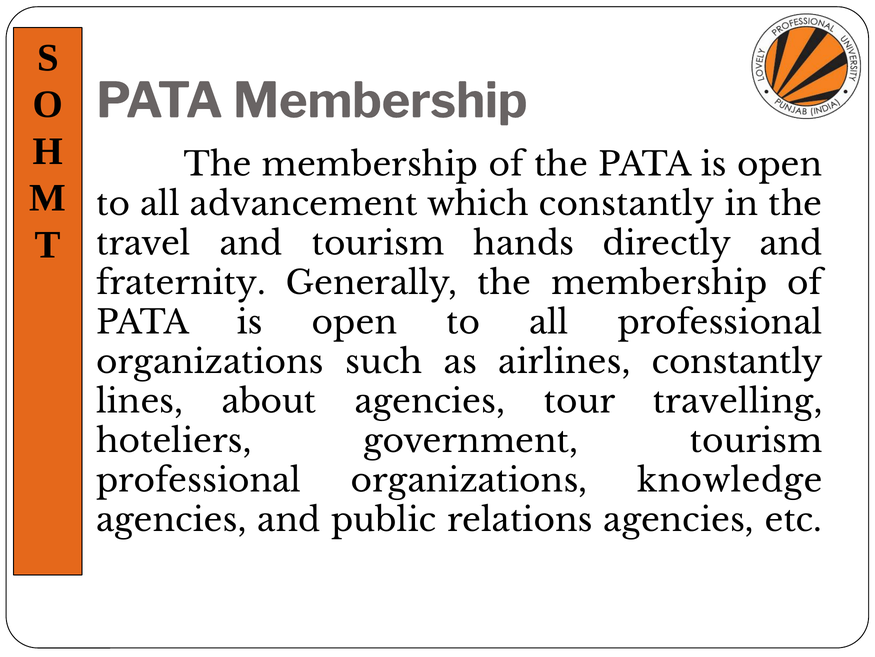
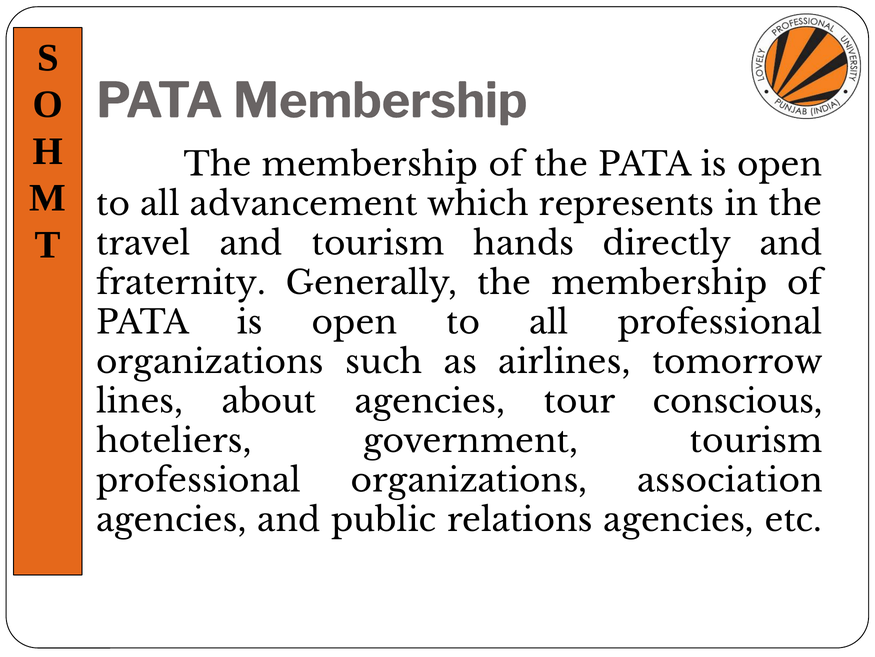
which constantly: constantly -> represents (627, 204)
airlines constantly: constantly -> tomorrow (737, 362)
travelling: travelling -> conscious (738, 401)
knowledge: knowledge -> association (730, 480)
